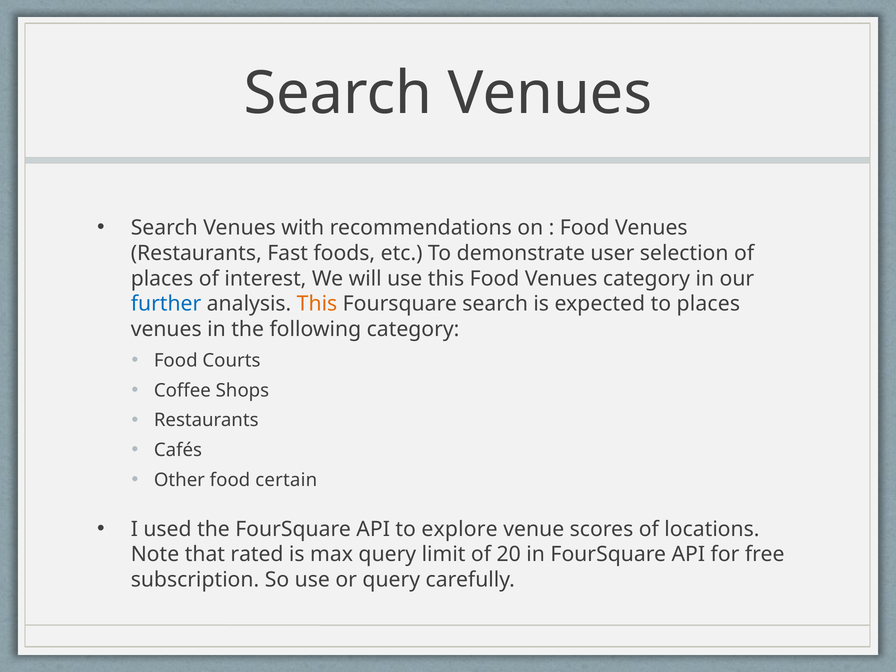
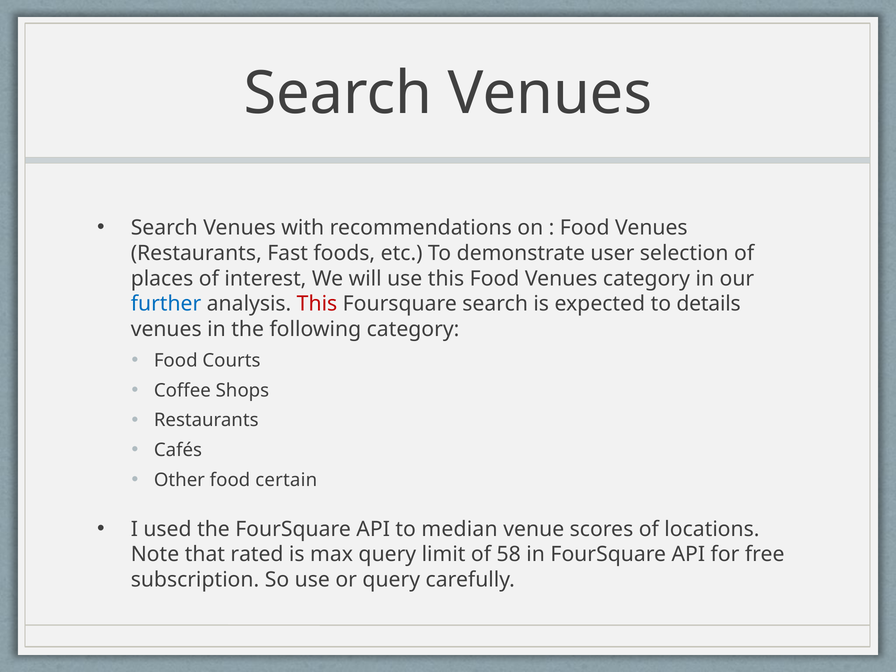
This colour: orange -> red (317, 304)
to places: places -> details (709, 304)
explore: explore -> median (460, 529)
20: 20 -> 58 (509, 554)
